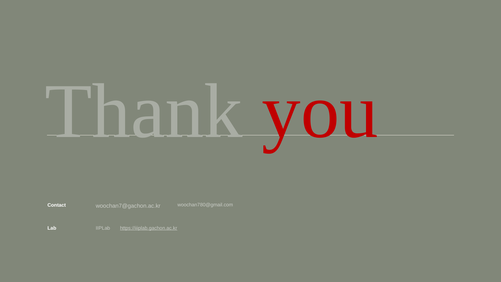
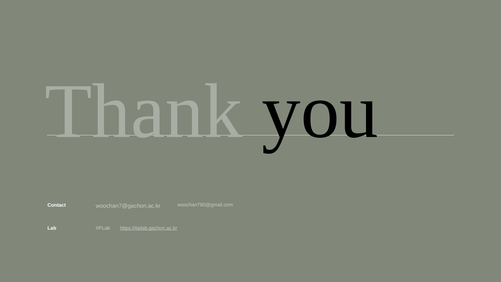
you colour: red -> black (320, 111)
